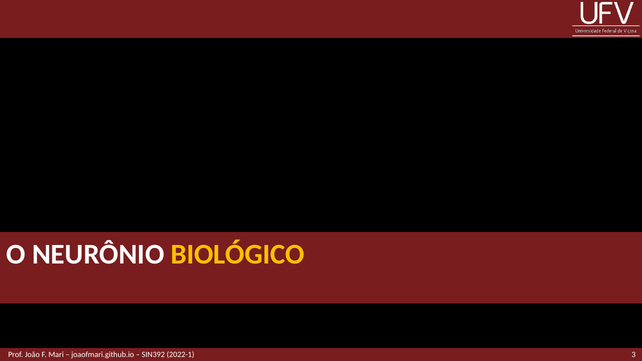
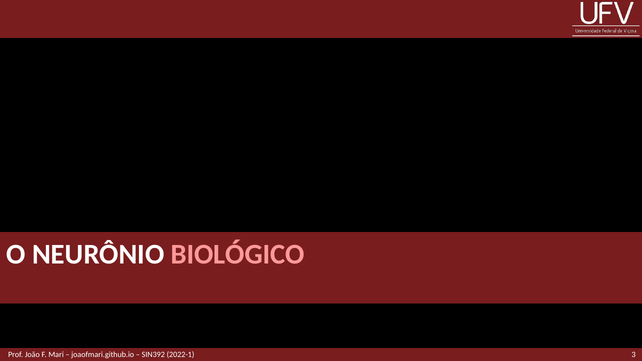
BIOLÓGICO colour: yellow -> pink (238, 254)
